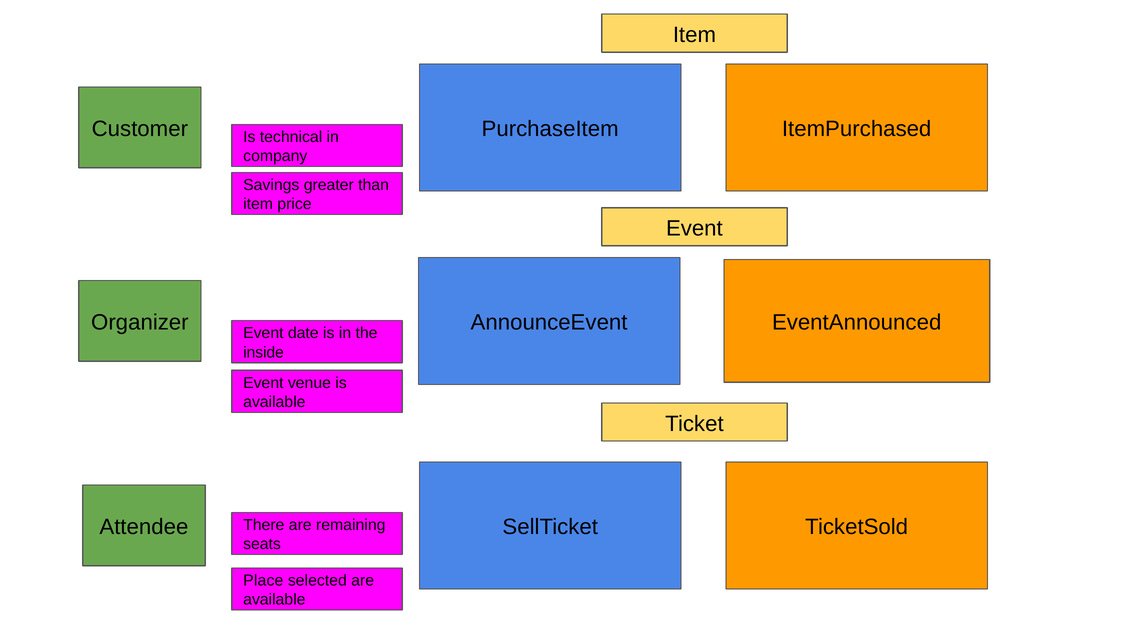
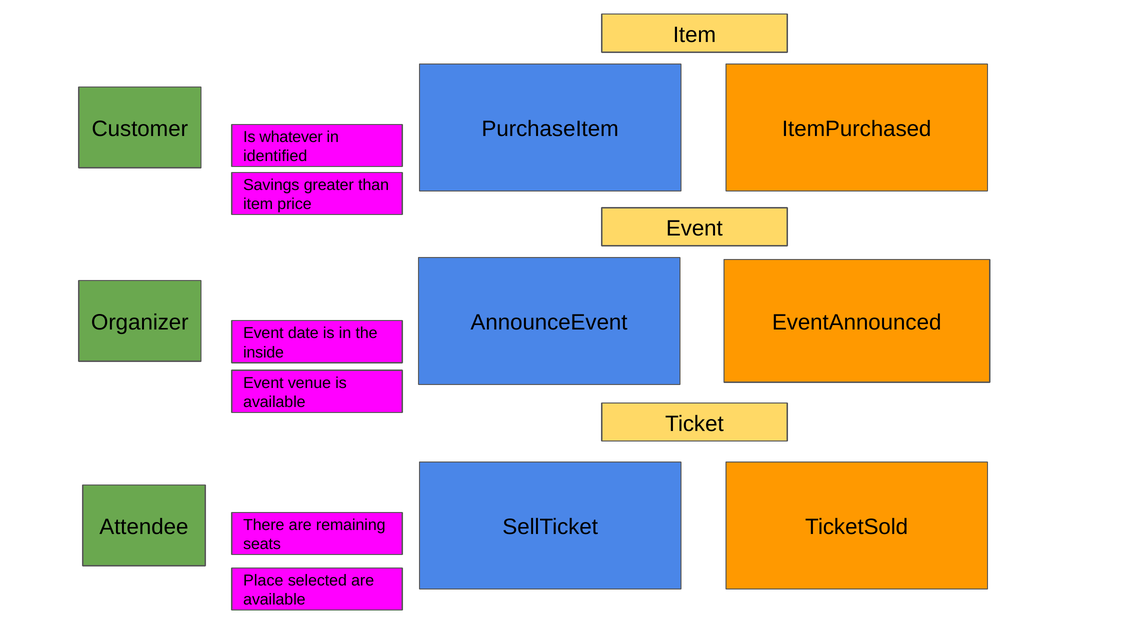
technical: technical -> whatever (291, 137)
company: company -> identified (275, 156)
